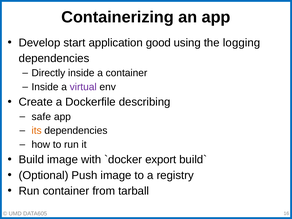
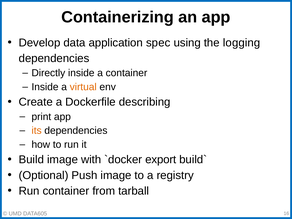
start: start -> data (74, 43)
good: good -> spec (158, 43)
virtual colour: purple -> orange (83, 87)
safe: safe -> print (41, 117)
